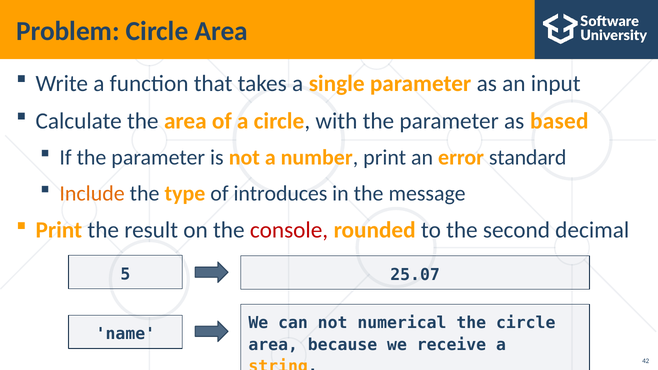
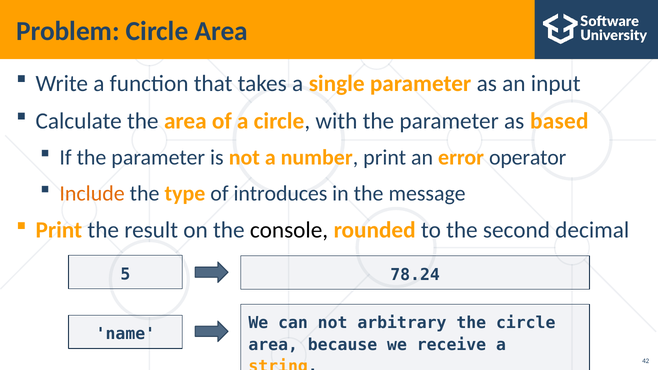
standard: standard -> operator (528, 158)
console colour: red -> black (289, 230)
25.07: 25.07 -> 78.24 (415, 275)
numerical: numerical -> arbitrary (402, 323)
